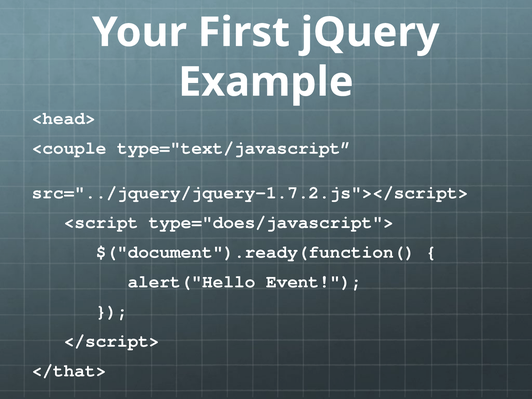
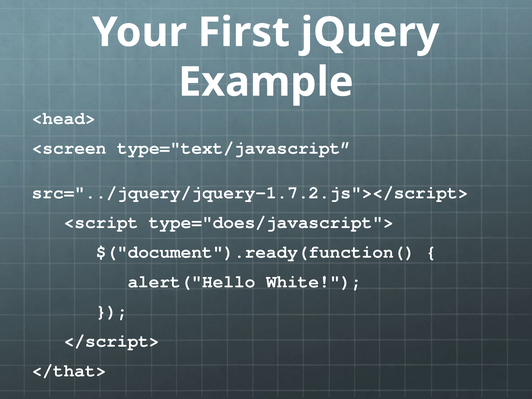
<couple: <couple -> <screen (69, 148)
Event: Event -> White (314, 282)
